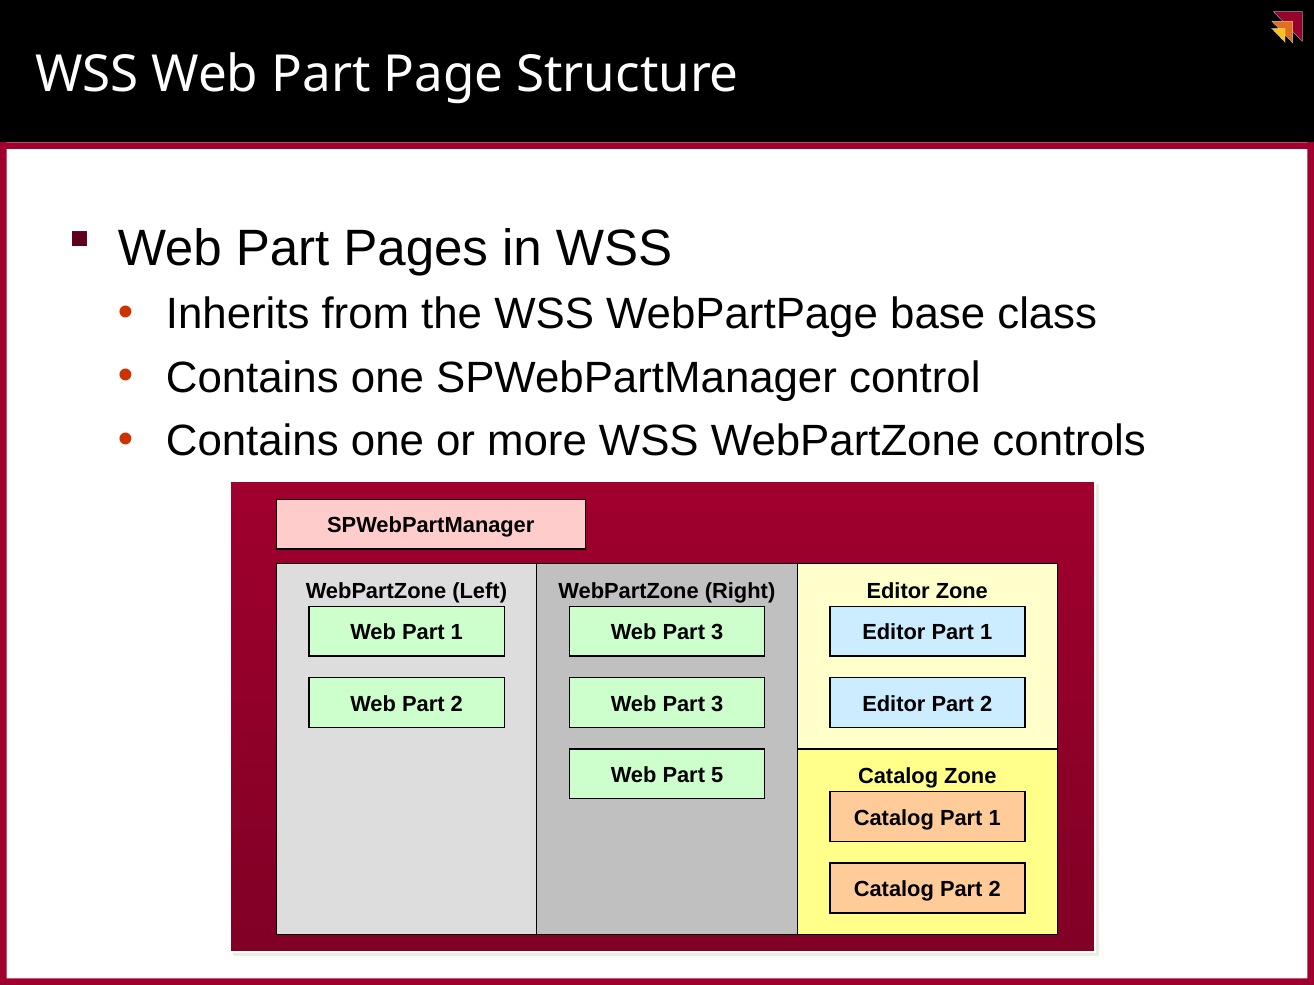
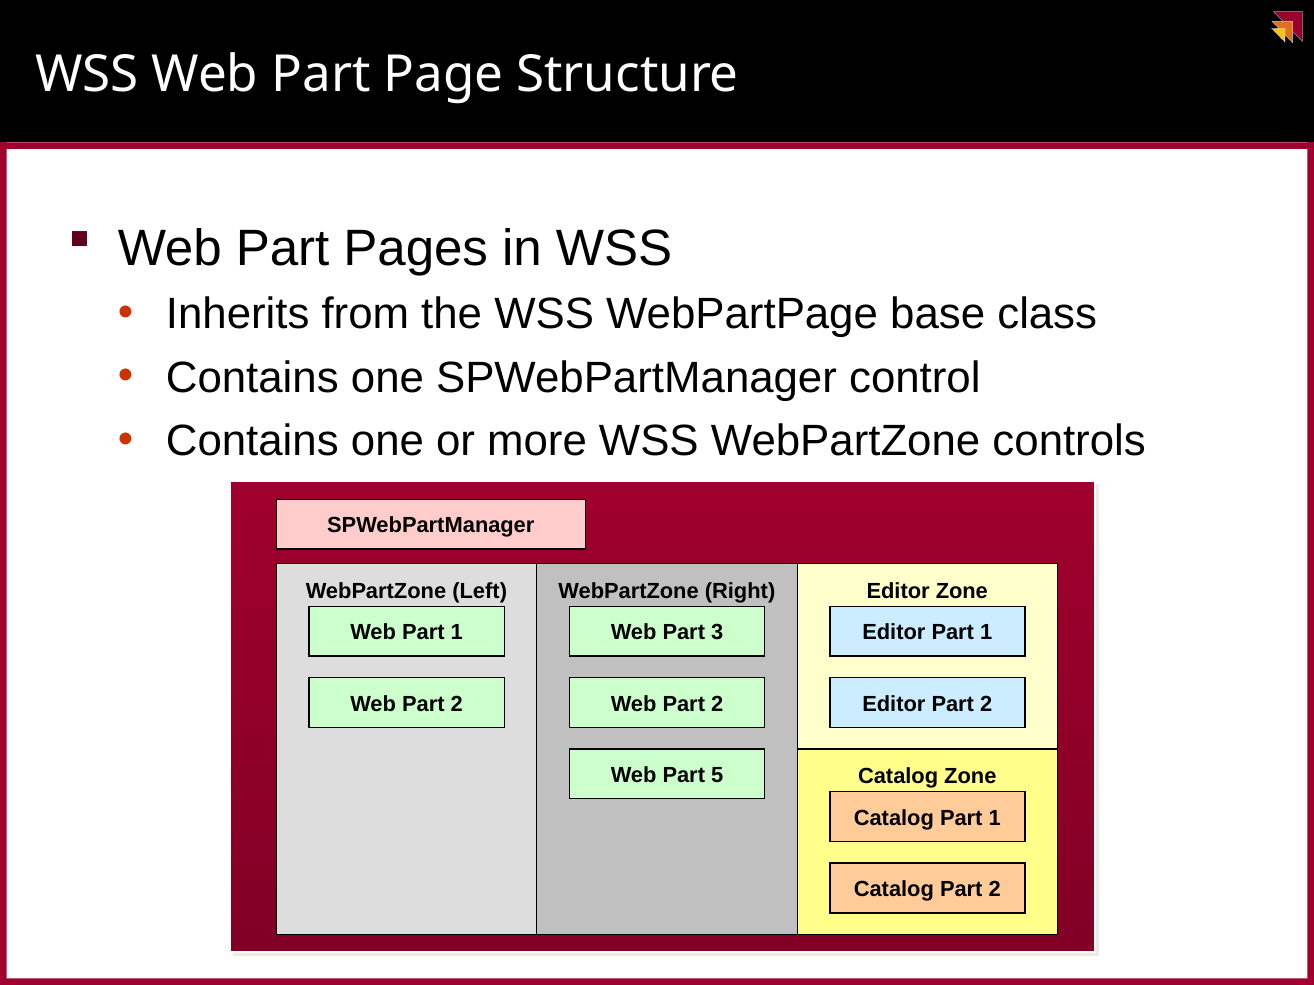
3: 3 -> 2 (717, 704)
